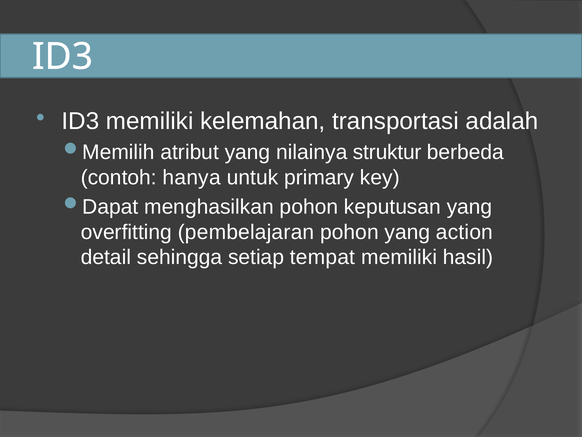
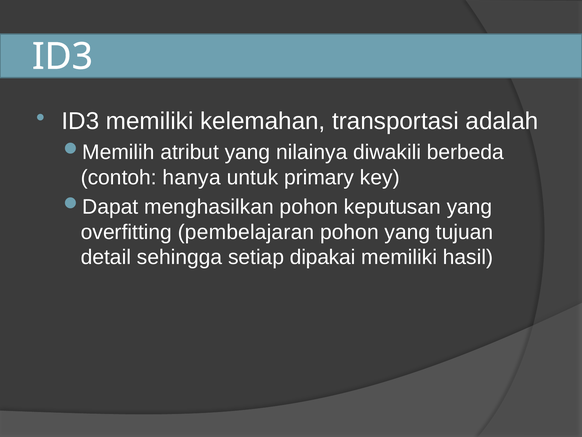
struktur: struktur -> diwakili (387, 152)
action: action -> tujuan (465, 232)
tempat: tempat -> dipakai (323, 257)
